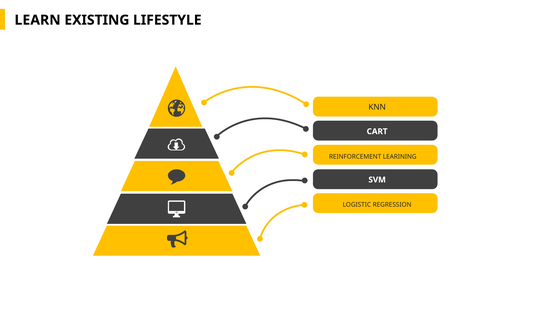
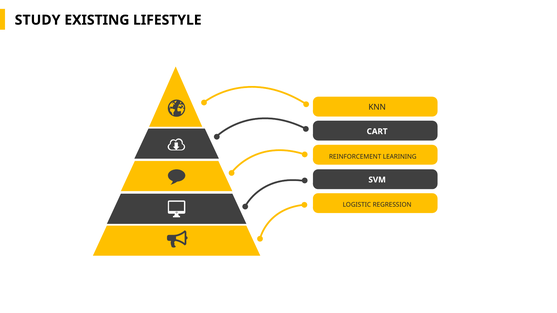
LEARN: LEARN -> STUDY (38, 20)
